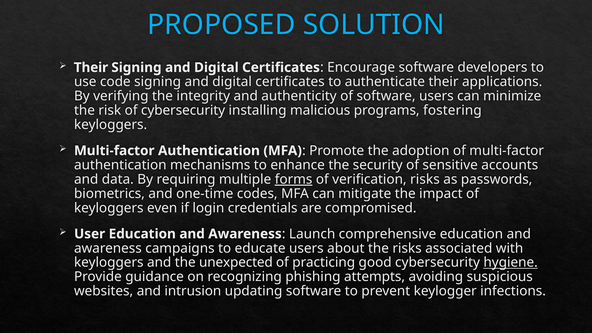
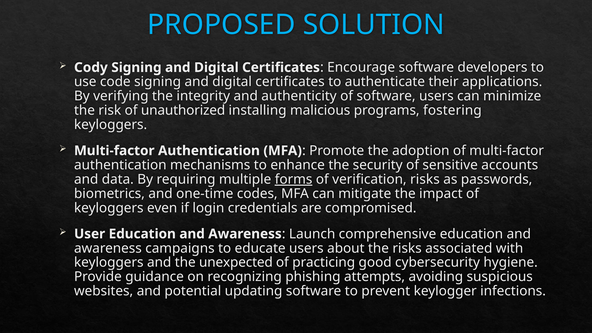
Their: Their -> Cody (91, 67)
of cybersecurity: cybersecurity -> unauthorized (183, 110)
hygiene underline: present -> none (511, 263)
intrusion: intrusion -> potential (193, 291)
